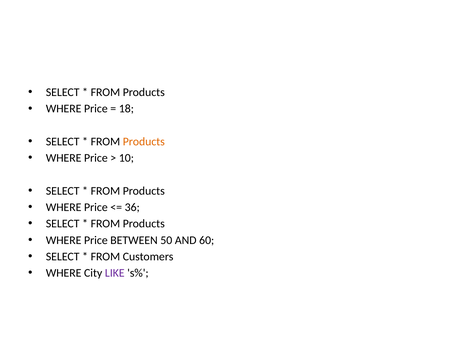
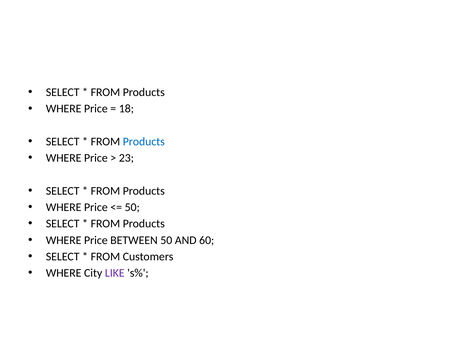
Products colour: orange -> blue (144, 142)
10: 10 -> 23 (126, 158)
36: 36 -> 50 (132, 208)
